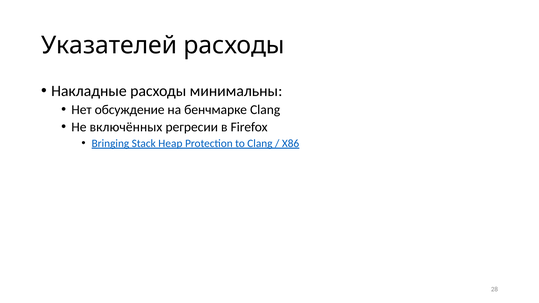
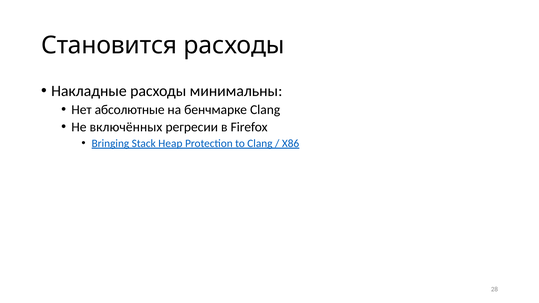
Указателей: Указателей -> Становится (109, 45)
обсуждение: обсуждение -> абсолютные (130, 110)
